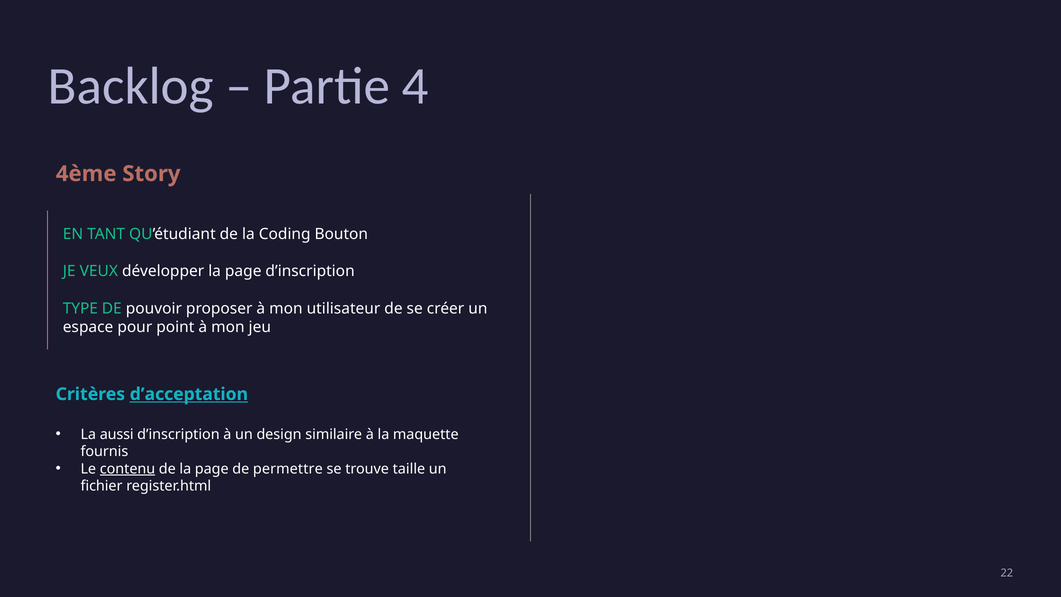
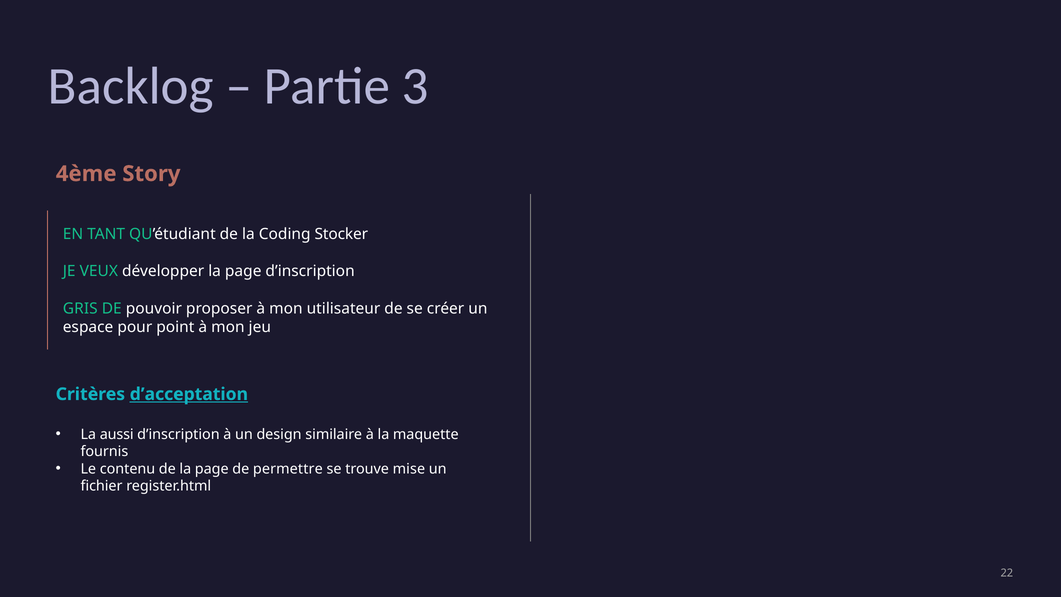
4: 4 -> 3 (415, 86)
Bouton: Bouton -> Stocker (341, 234)
TYPE: TYPE -> GRIS (80, 308)
contenu underline: present -> none (128, 469)
taille: taille -> mise (409, 469)
